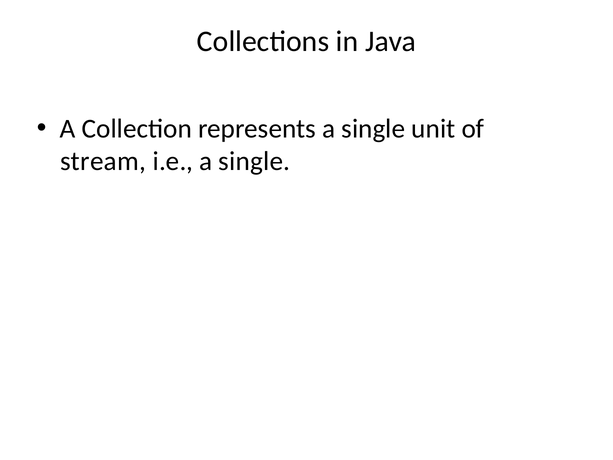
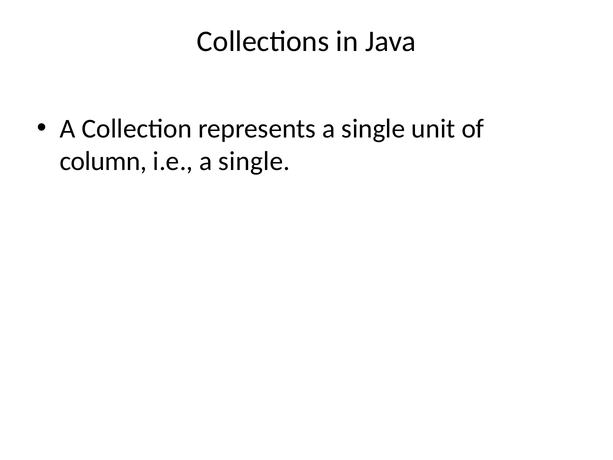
stream: stream -> column (103, 161)
